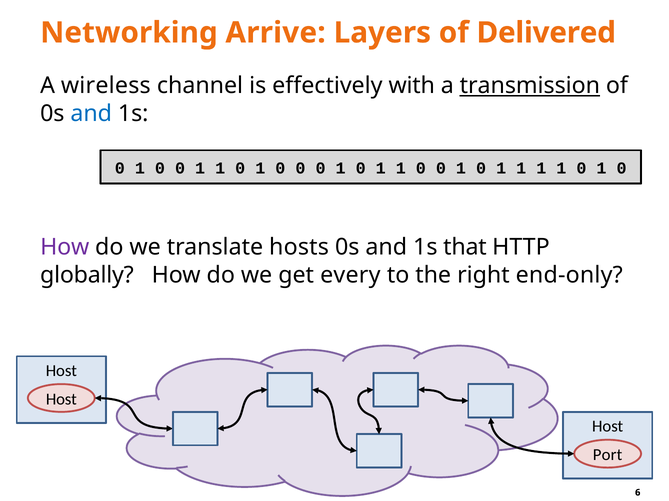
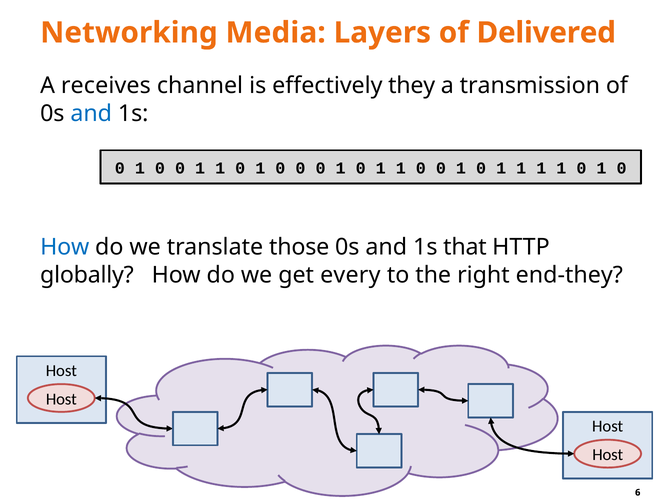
Arrive: Arrive -> Media (276, 33)
wireless: wireless -> receives (106, 86)
with: with -> they (412, 86)
transmission underline: present -> none (530, 86)
How colour: purple -> blue (65, 247)
hosts: hosts -> those (299, 247)
end-only: end-only -> end-they (569, 275)
Port: Port -> Host (608, 455)
